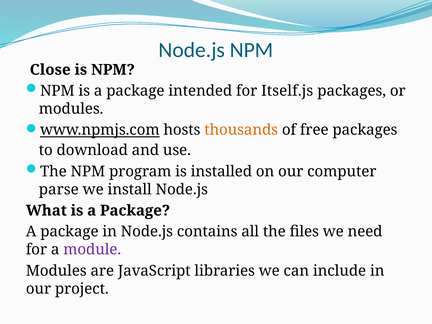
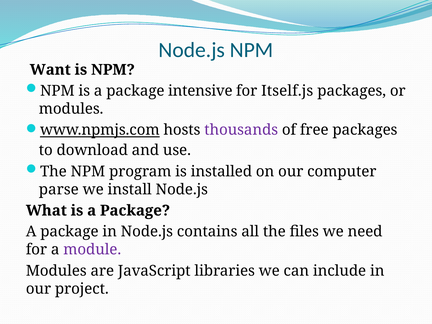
Close: Close -> Want (50, 70)
intended: intended -> intensive (200, 91)
thousands colour: orange -> purple (241, 130)
